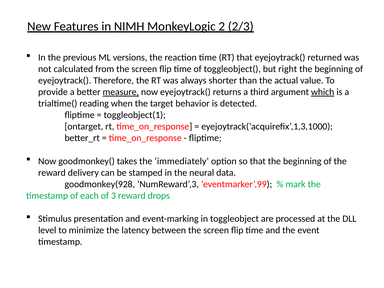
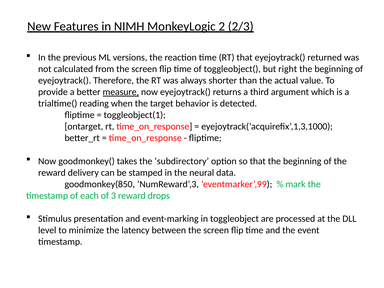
which underline: present -> none (323, 92)
immediately: immediately -> subdirectory (182, 161)
goodmonkey(928: goodmonkey(928 -> goodmonkey(850 (100, 184)
